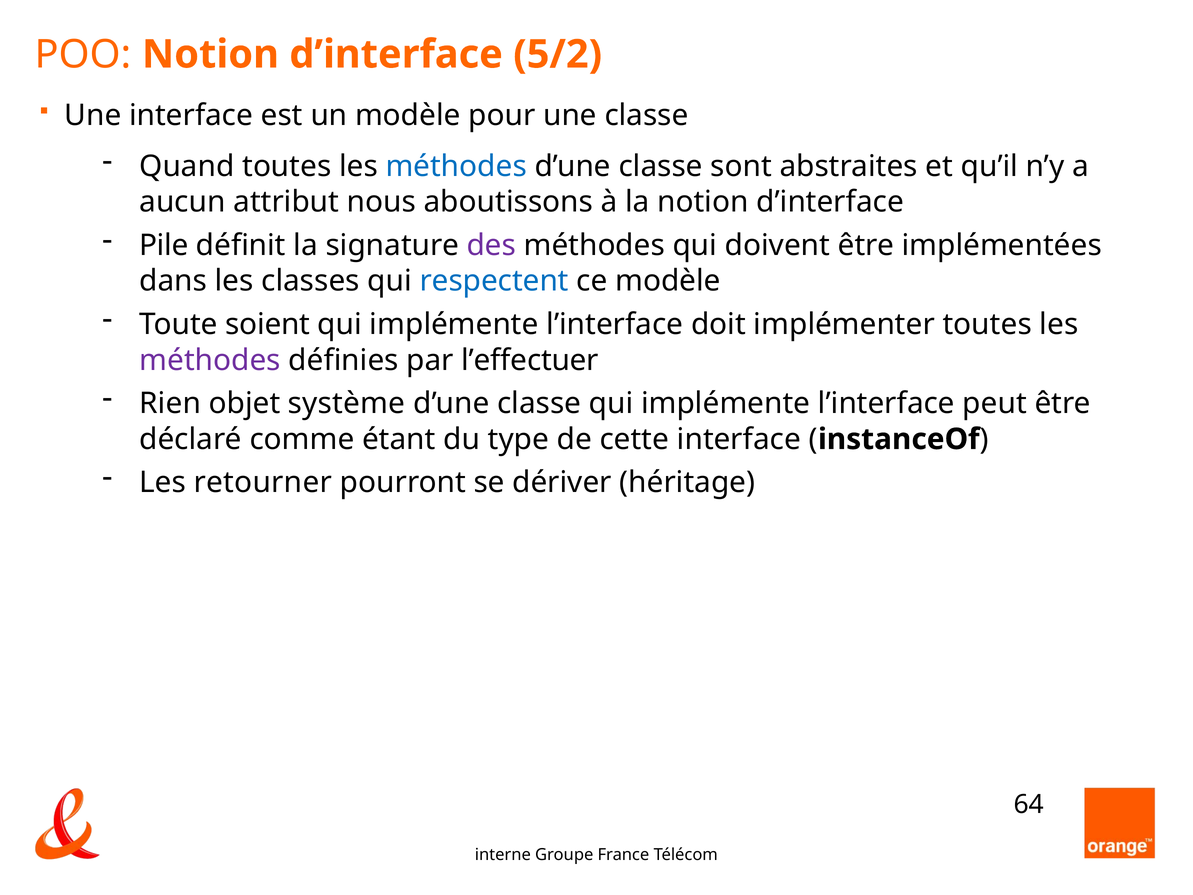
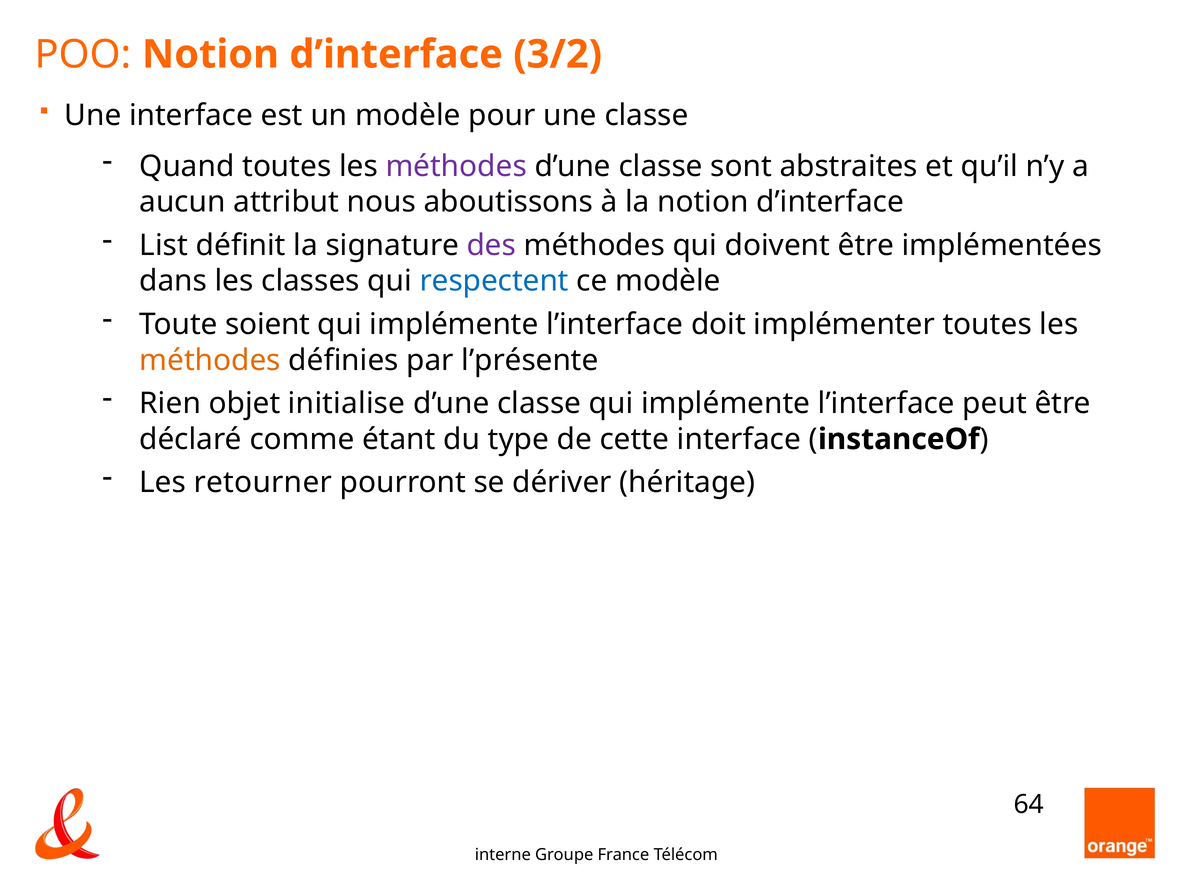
5/2: 5/2 -> 3/2 (558, 54)
méthodes colour: blue -> purple (456, 166)
Pile: Pile -> List (164, 245)
méthodes colour: purple -> orange (210, 360)
l’effectuer: l’effectuer -> l’présente (530, 360)
système: système -> initialise (347, 403)
